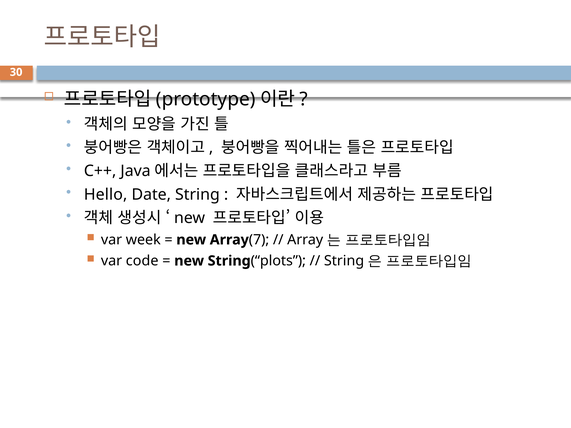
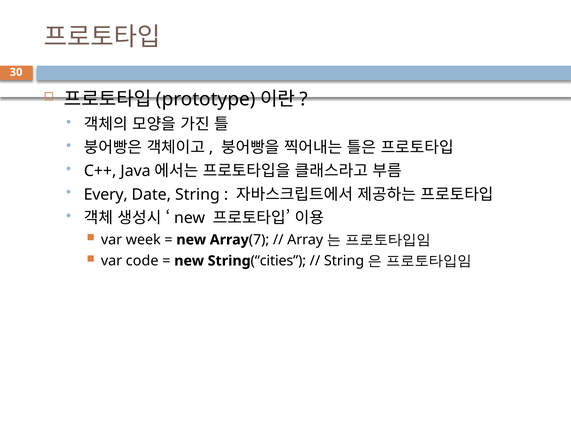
Hello: Hello -> Every (106, 195)
plots: plots -> cities (278, 261)
